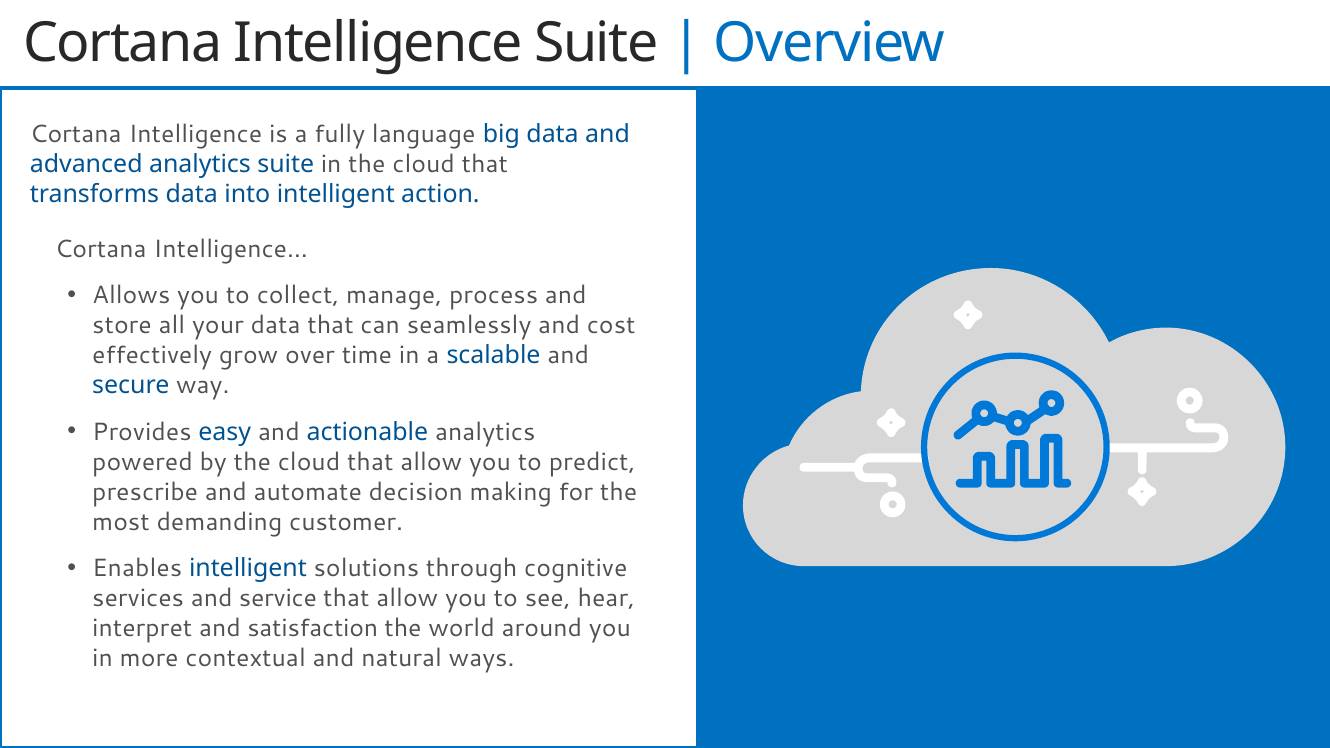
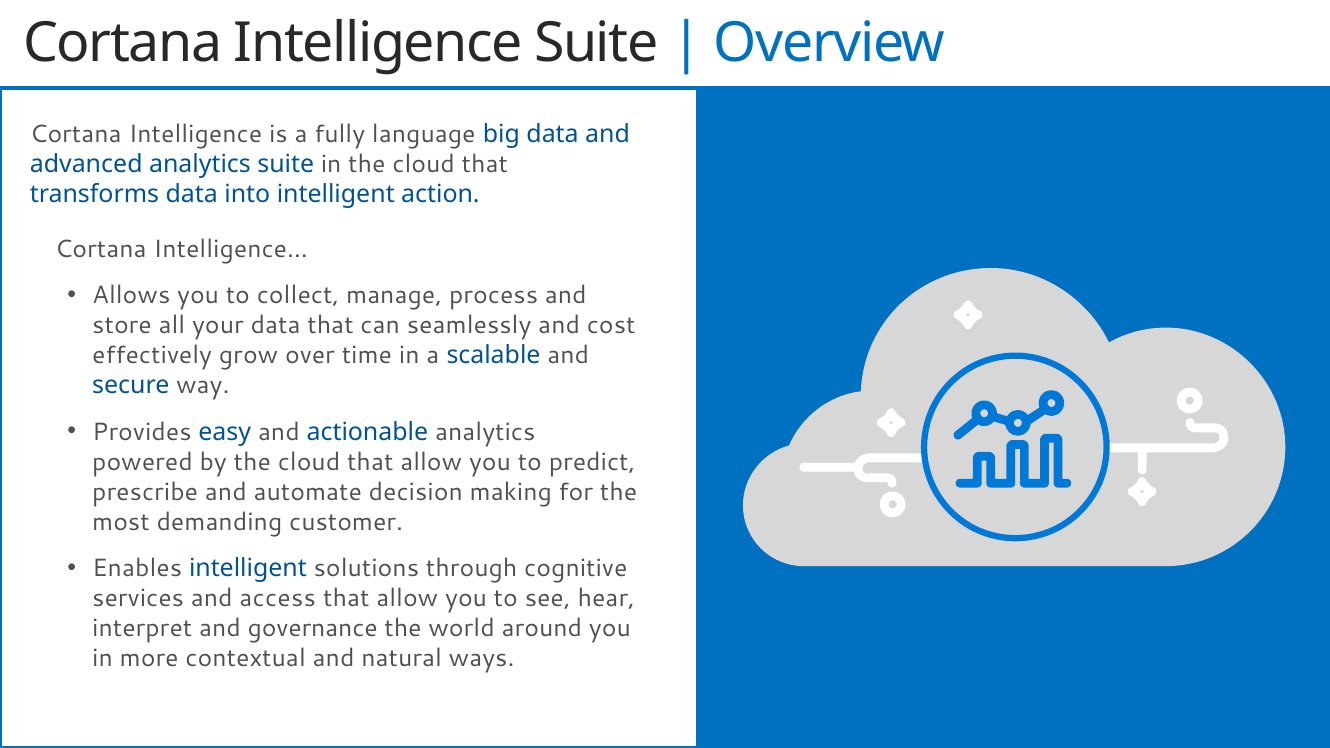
service: service -> access (278, 598)
satisfaction: satisfaction -> governance (313, 628)
